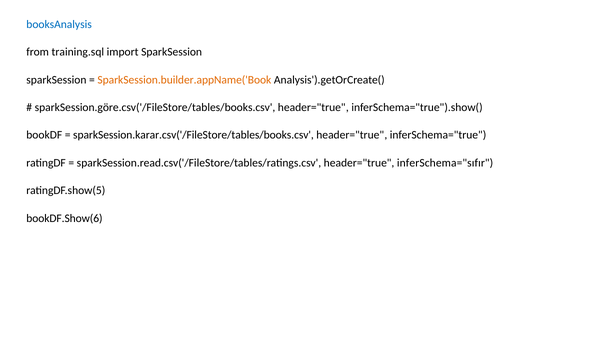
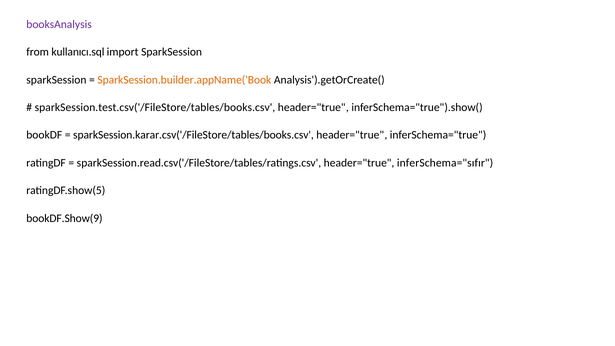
booksAnalysis colour: blue -> purple (59, 24)
training.sql: training.sql -> kullanıcı.sql (78, 52)
sparkSession.göre.csv('/FileStore/tables/books.csv: sparkSession.göre.csv('/FileStore/tables/books.csv -> sparkSession.test.csv('/FileStore/tables/books.csv (155, 107)
bookDF.Show(6: bookDF.Show(6 -> bookDF.Show(9 (64, 218)
